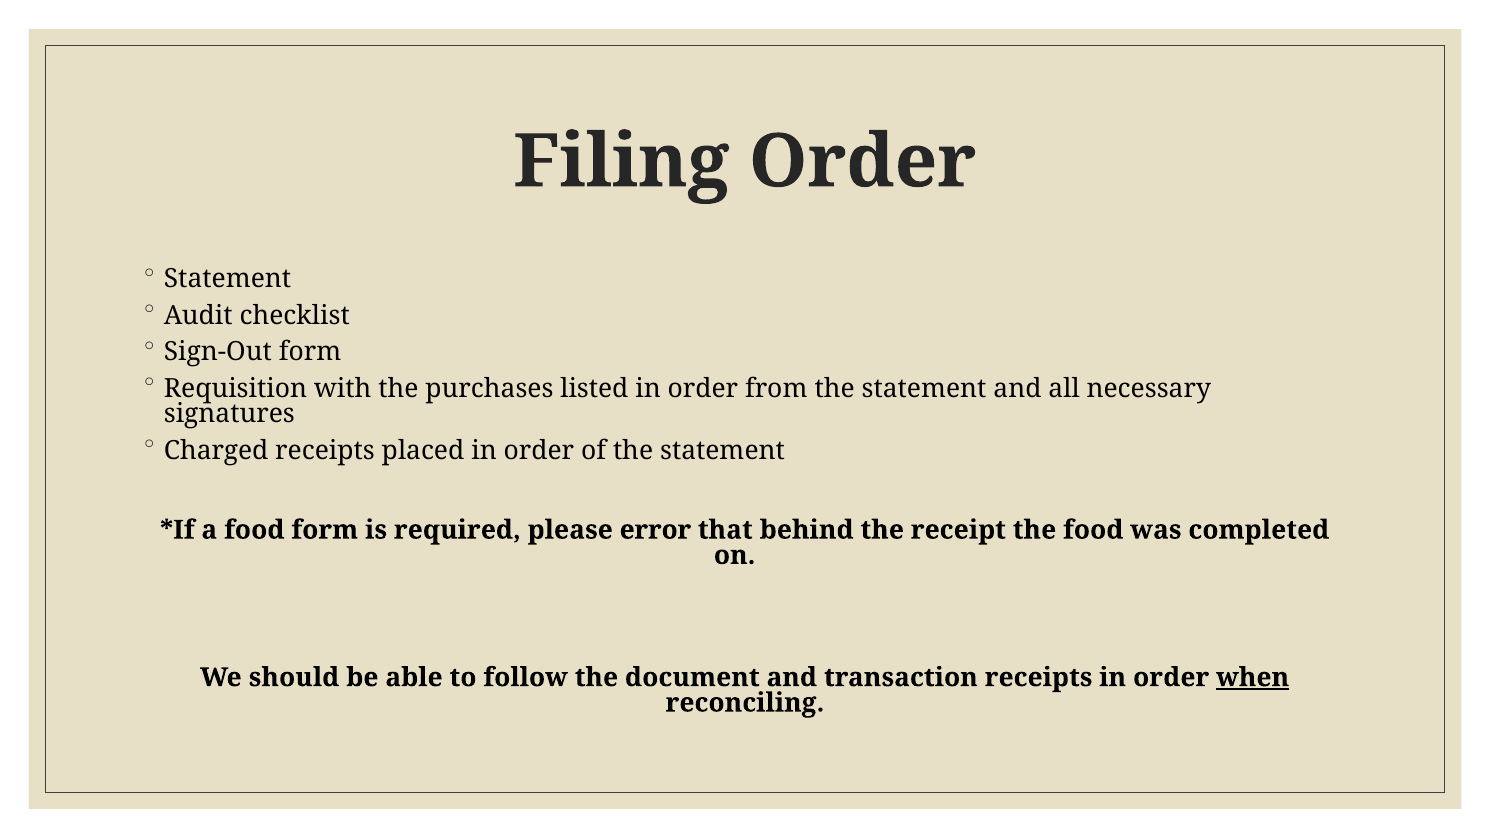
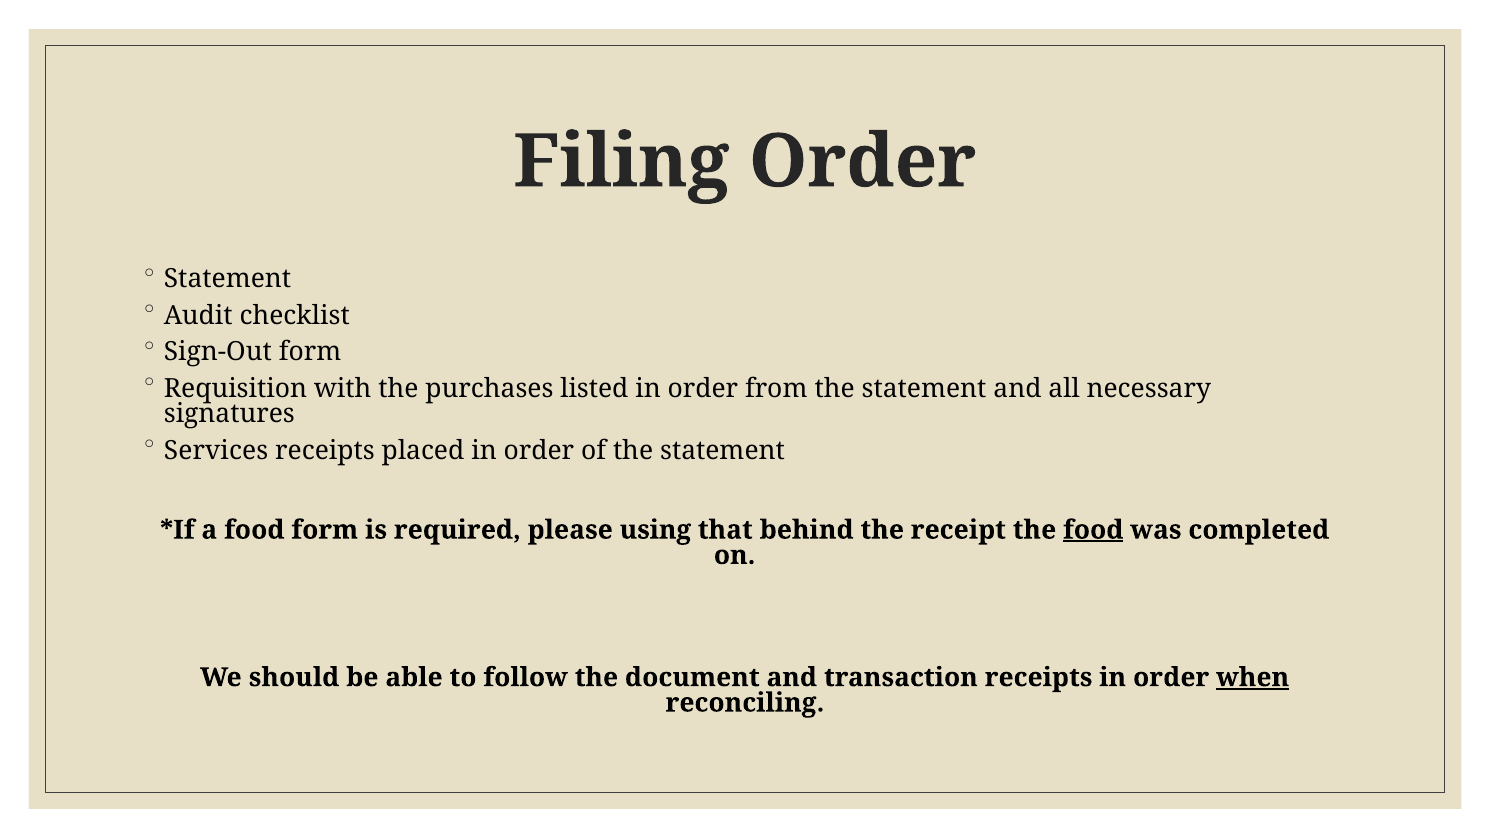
Charged: Charged -> Services (216, 451)
error: error -> using (655, 530)
food underline: none -> present (1093, 530)
